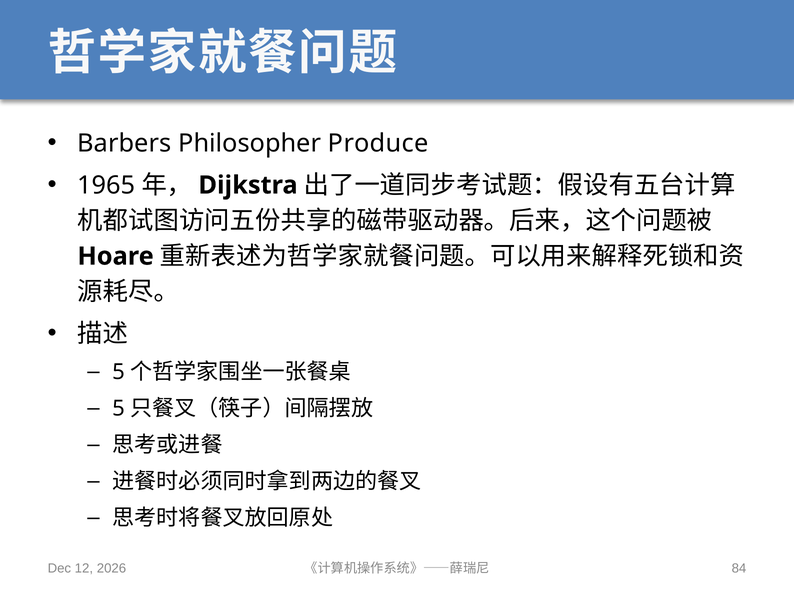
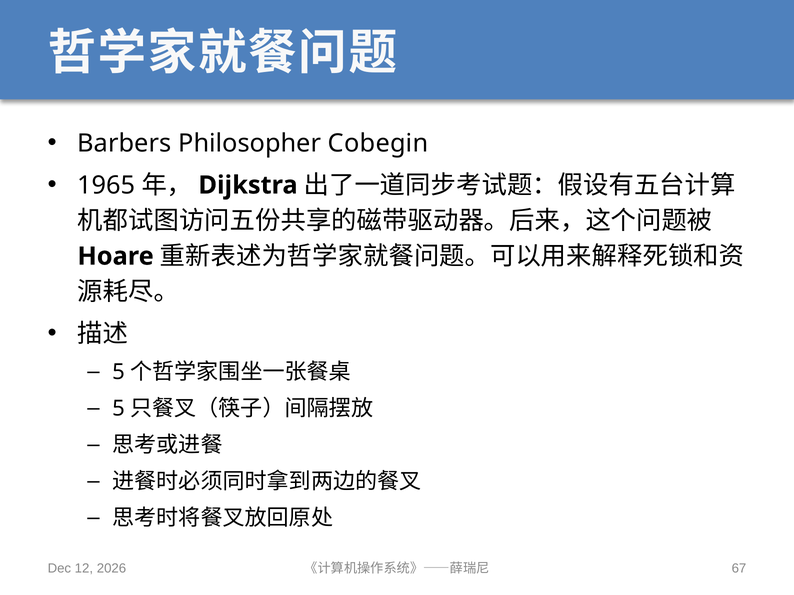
Produce: Produce -> Cobegin (378, 143)
84: 84 -> 67 (739, 569)
